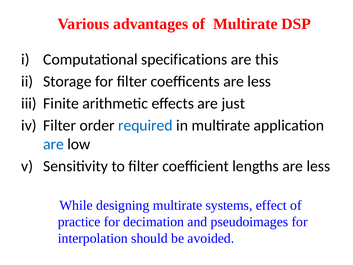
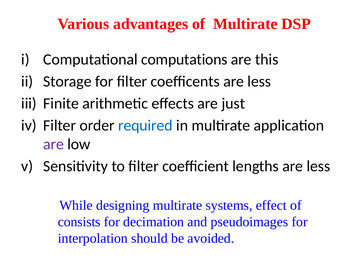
specifications: specifications -> computations (184, 59)
are colour: blue -> purple (54, 144)
practice: practice -> consists (79, 222)
